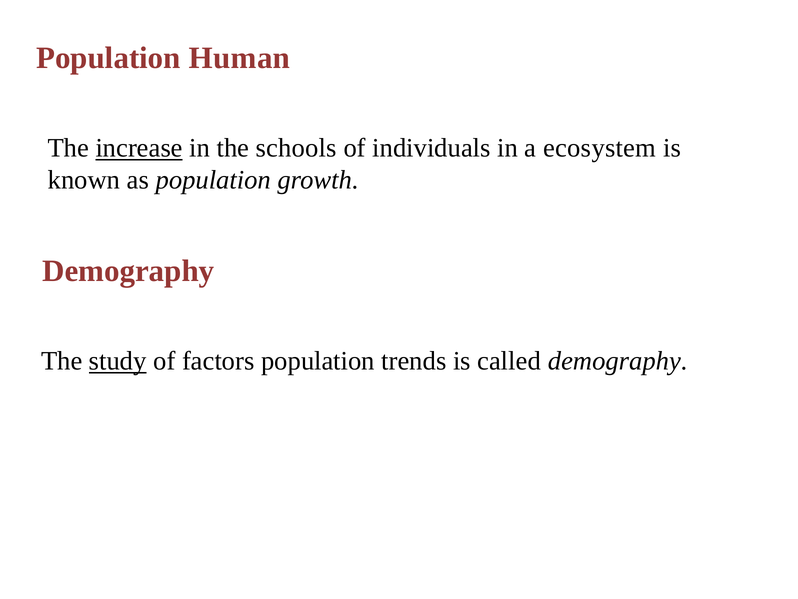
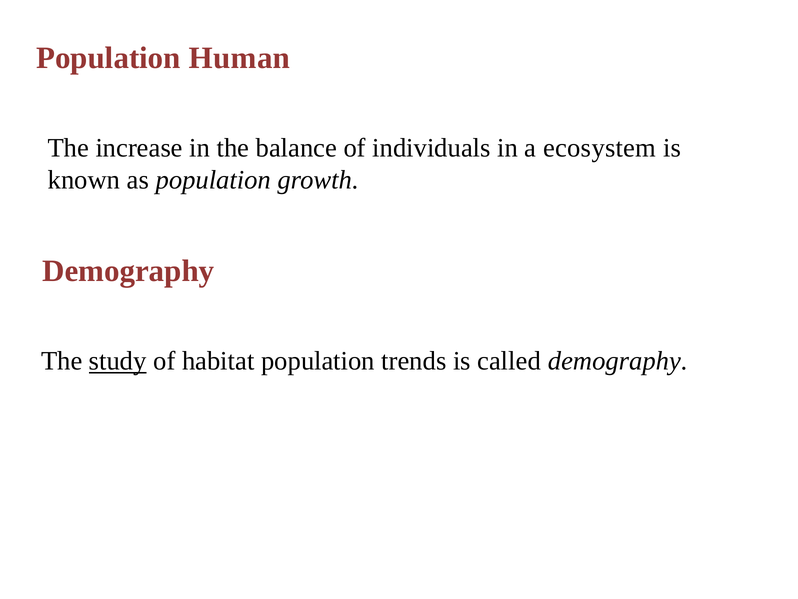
increase underline: present -> none (139, 148)
schools: schools -> balance (296, 148)
factors: factors -> habitat (218, 361)
